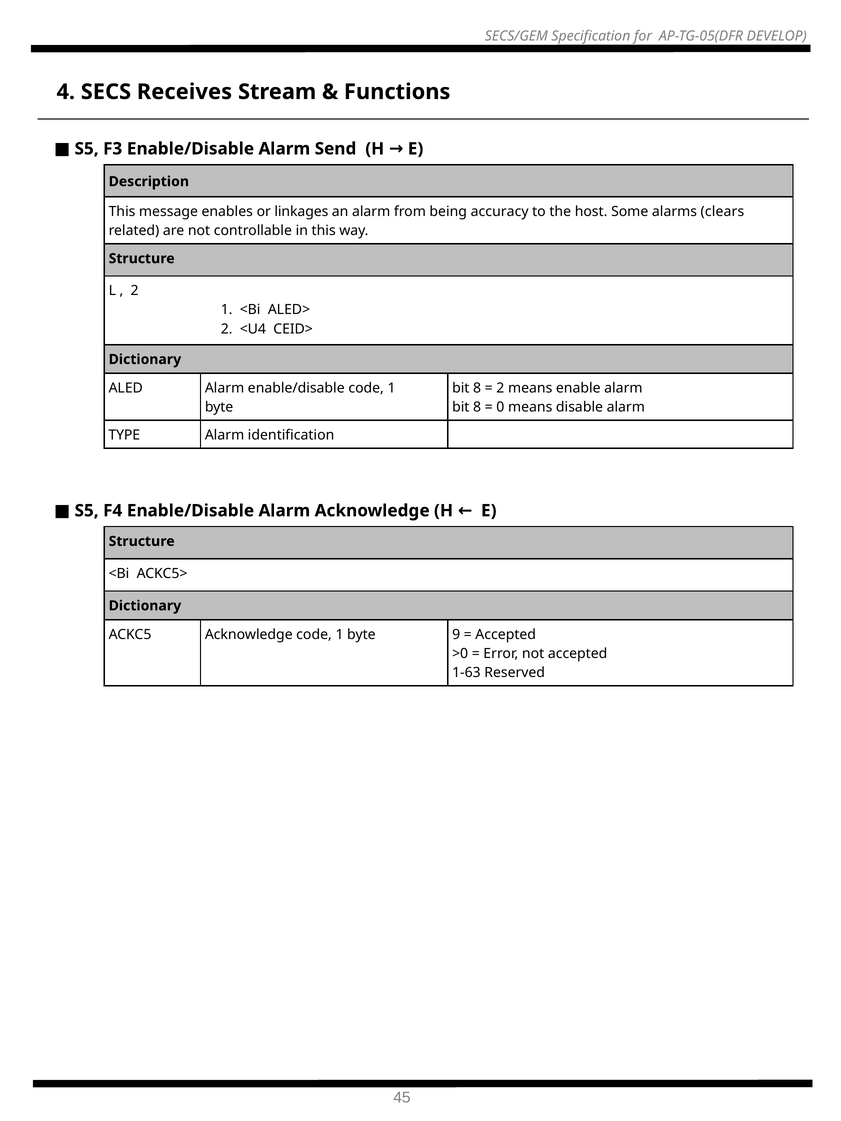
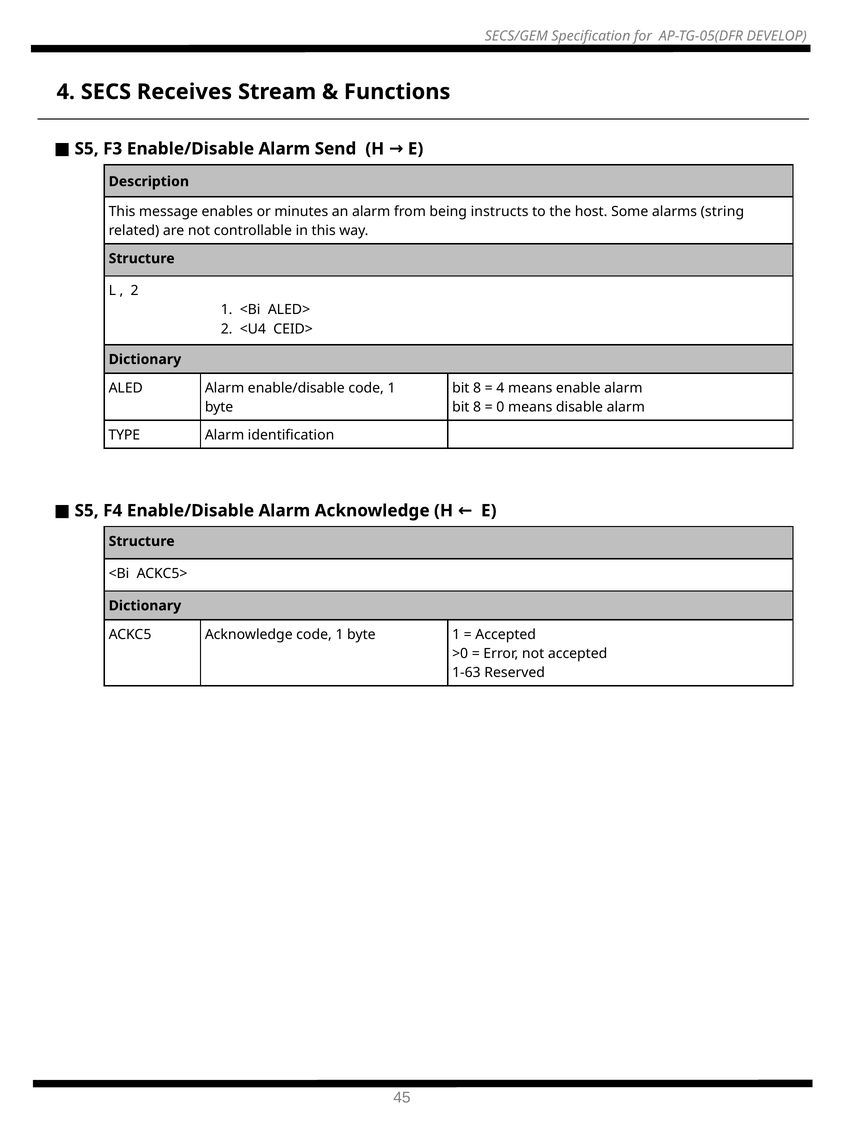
linkages: linkages -> minutes (301, 212)
accuracy: accuracy -> instructs (500, 212)
clears: clears -> string (722, 212)
2: 2 -> 4 (500, 388)
byte 9: 9 -> 1 (456, 635)
